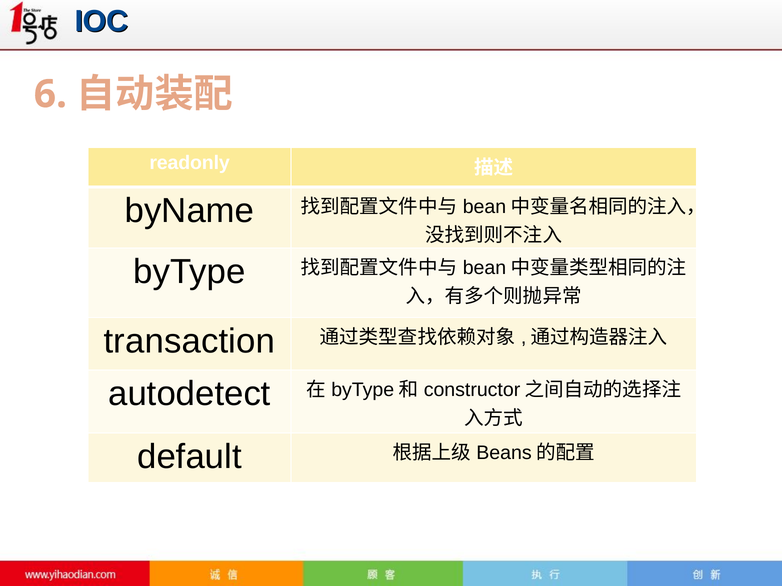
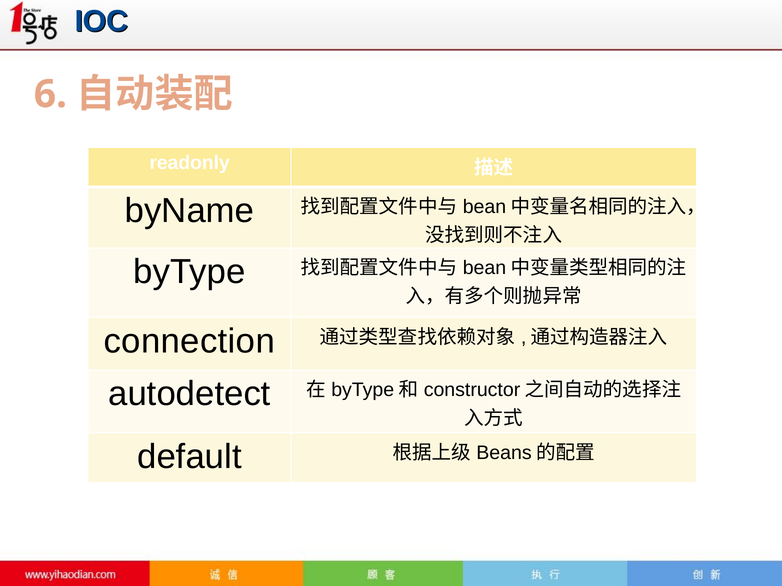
transaction: transaction -> connection (189, 342)
